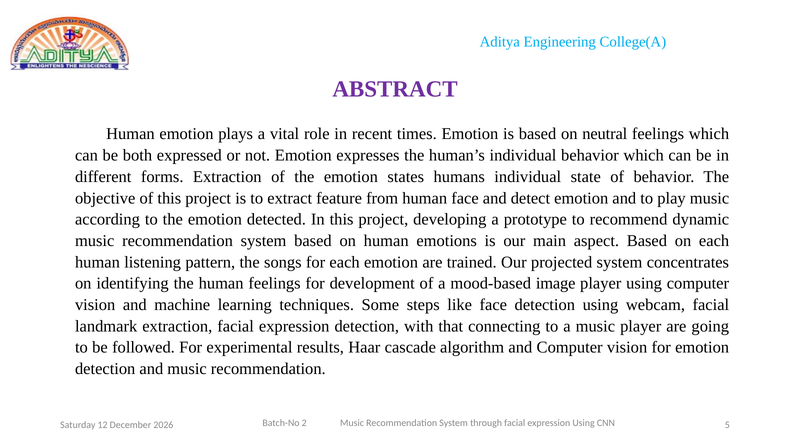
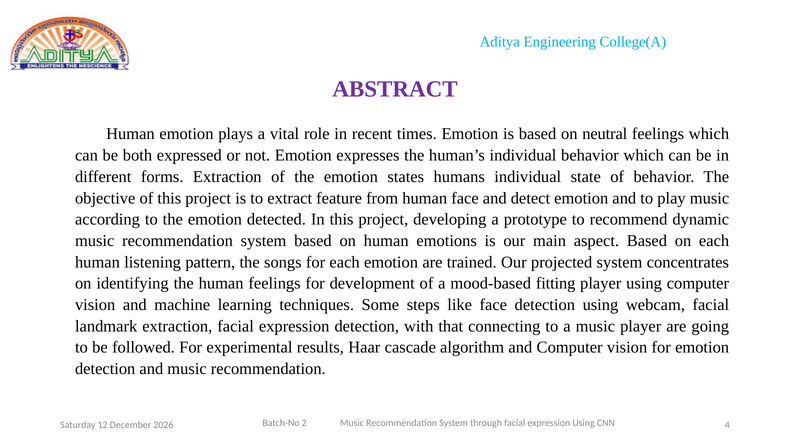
image: image -> fitting (556, 283)
5: 5 -> 4 (727, 424)
